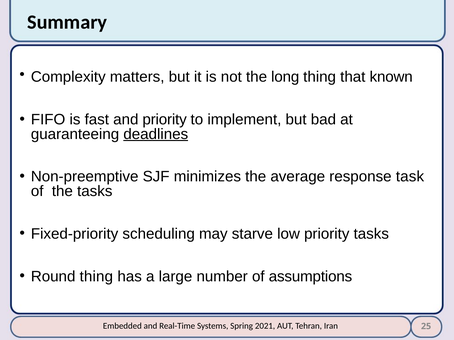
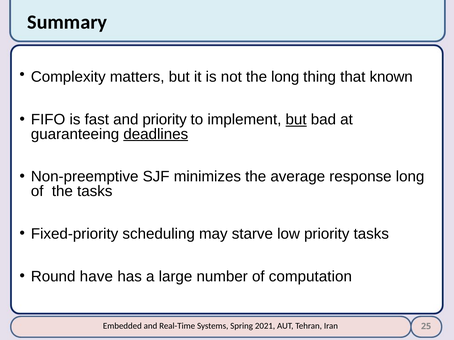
but underline: none -> present (296, 120)
response task: task -> long (410, 177)
Round thing: thing -> have (96, 277)
assumptions: assumptions -> computation (310, 277)
